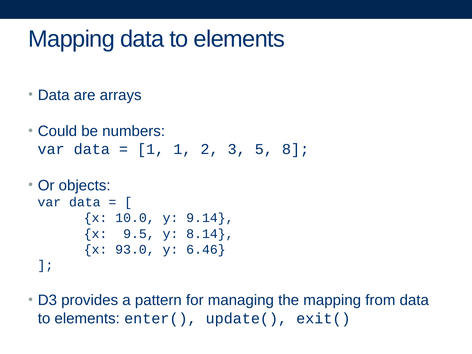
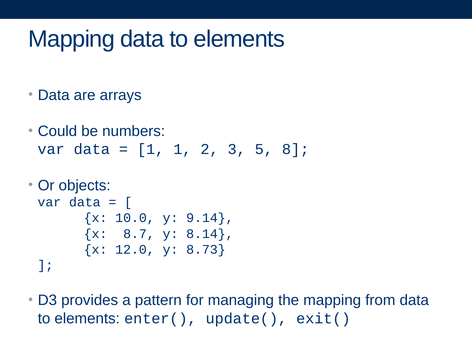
9.5: 9.5 -> 8.7 (139, 234)
93.0: 93.0 -> 12.0 (135, 249)
6.46: 6.46 -> 8.73 (206, 249)
